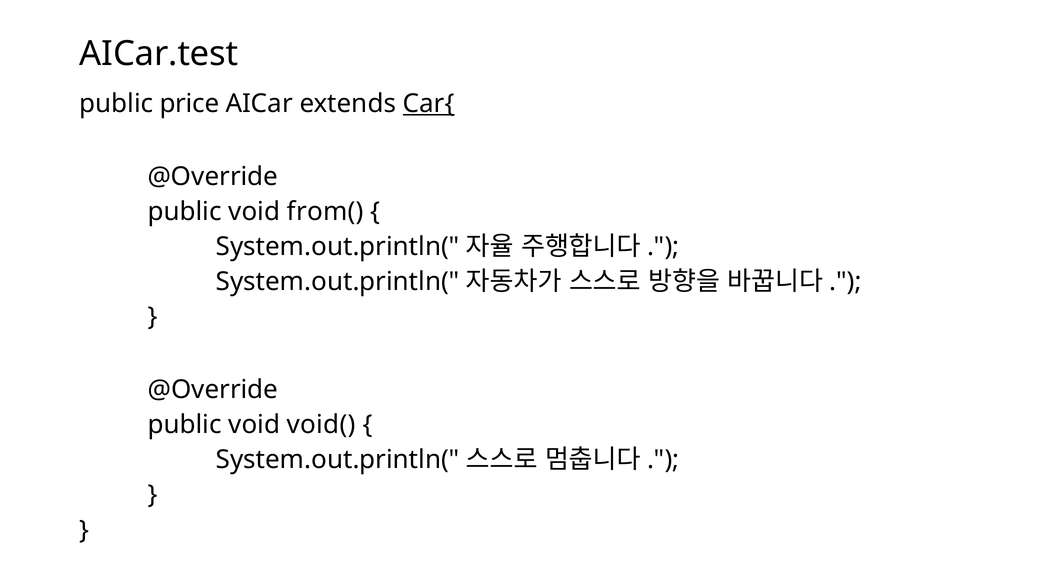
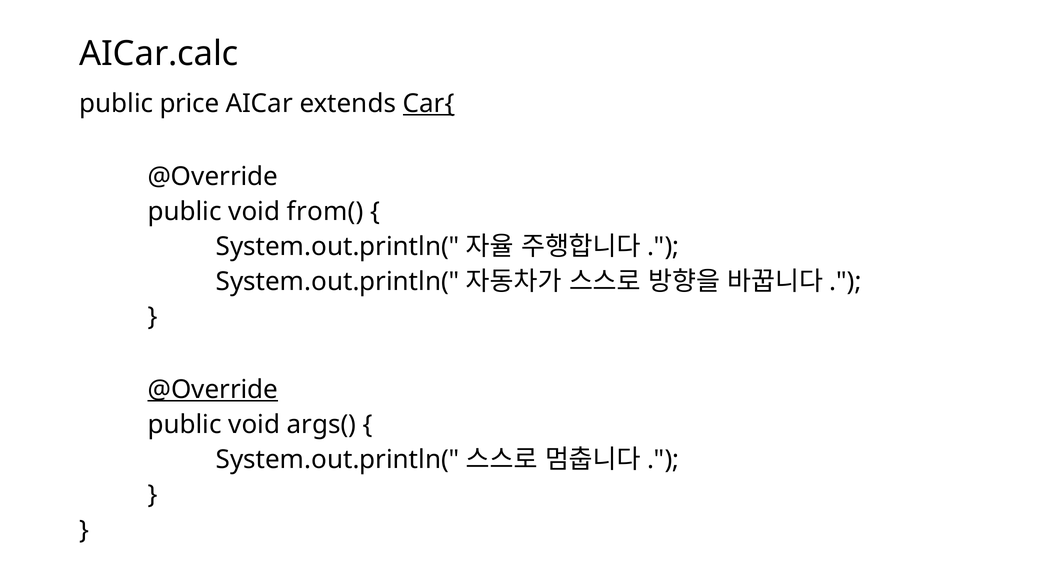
AICar.test: AICar.test -> AICar.calc (159, 54)
@Override underline: none -> present (213, 389)
void(: void( -> args( (321, 424)
